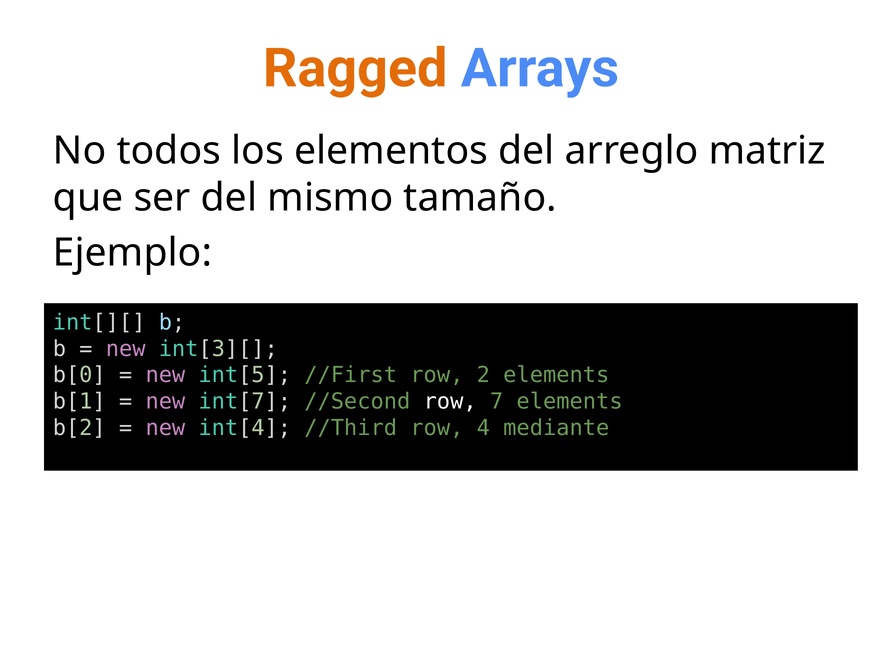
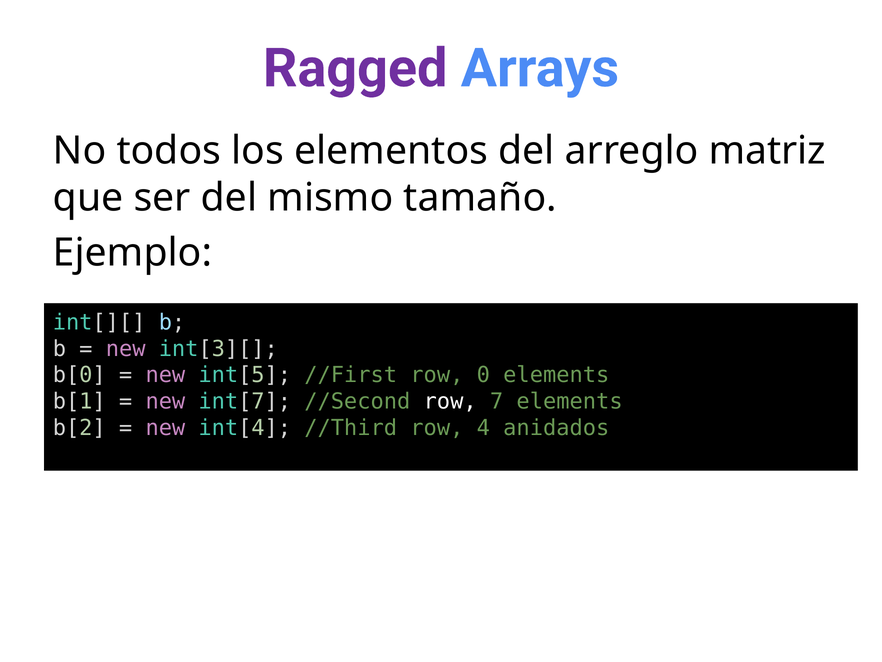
Ragged colour: orange -> purple (355, 68)
2: 2 -> 0 (483, 375)
mediante: mediante -> anidados (556, 428)
